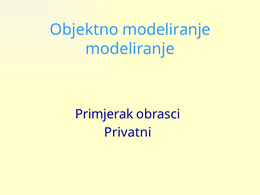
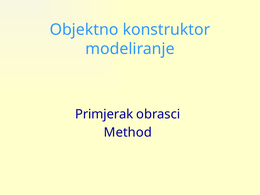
Objektno modeliranje: modeliranje -> konstruktor (166, 30)
Privatni: Privatni -> Method (128, 132)
